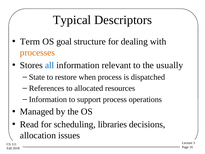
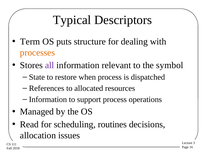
goal: goal -> puts (64, 41)
all colour: blue -> purple (50, 65)
usually: usually -> symbol (170, 65)
libraries: libraries -> routines (112, 124)
